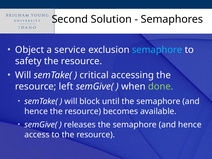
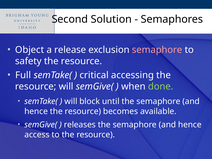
service: service -> release (70, 50)
semaphore colour: light blue -> pink (157, 50)
Will: Will -> Full (23, 75)
resource left: left -> will (66, 86)
